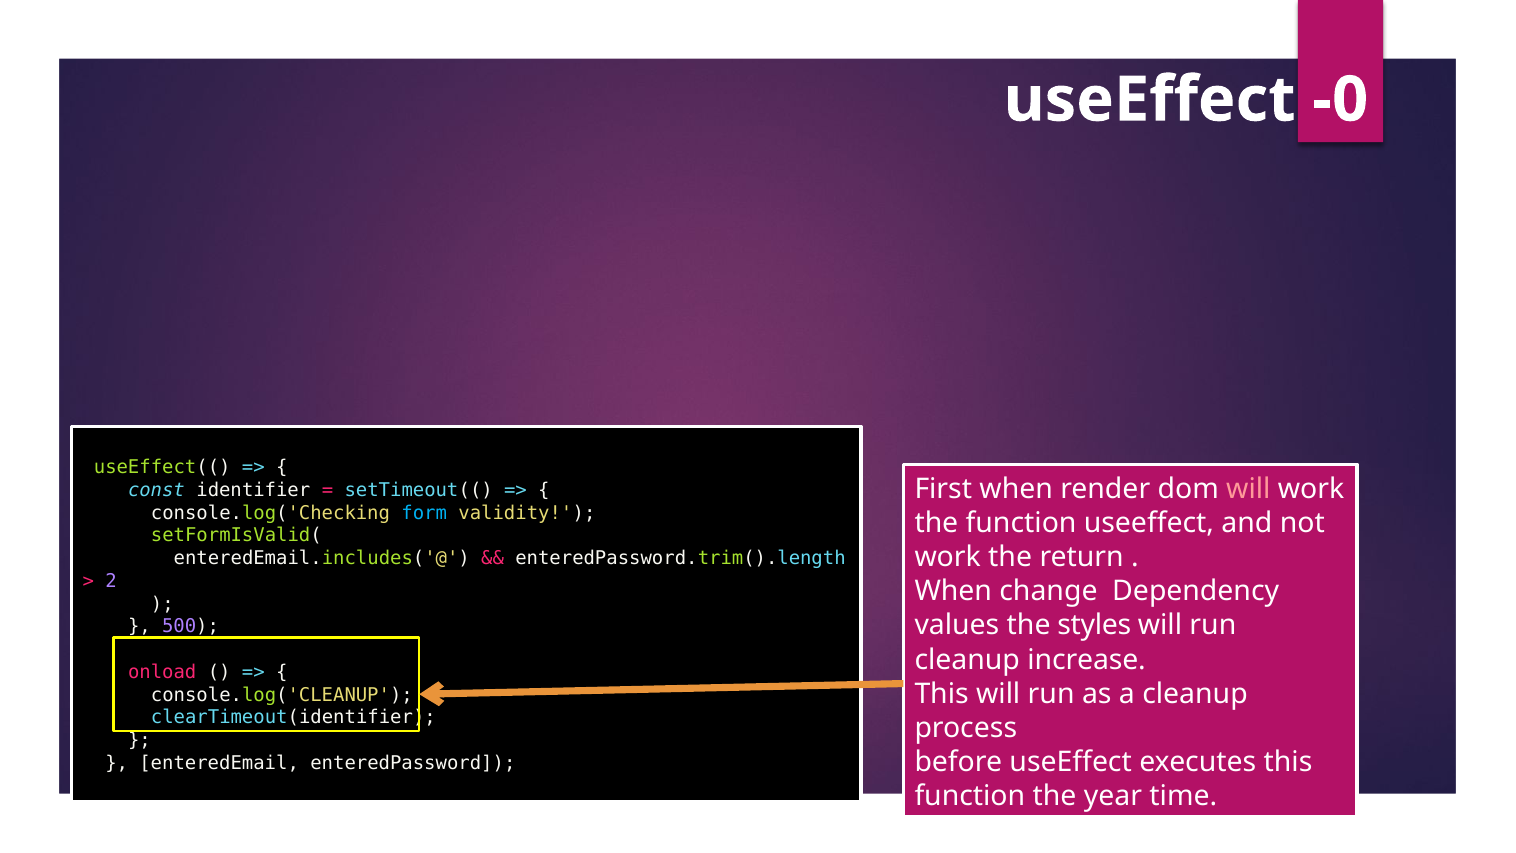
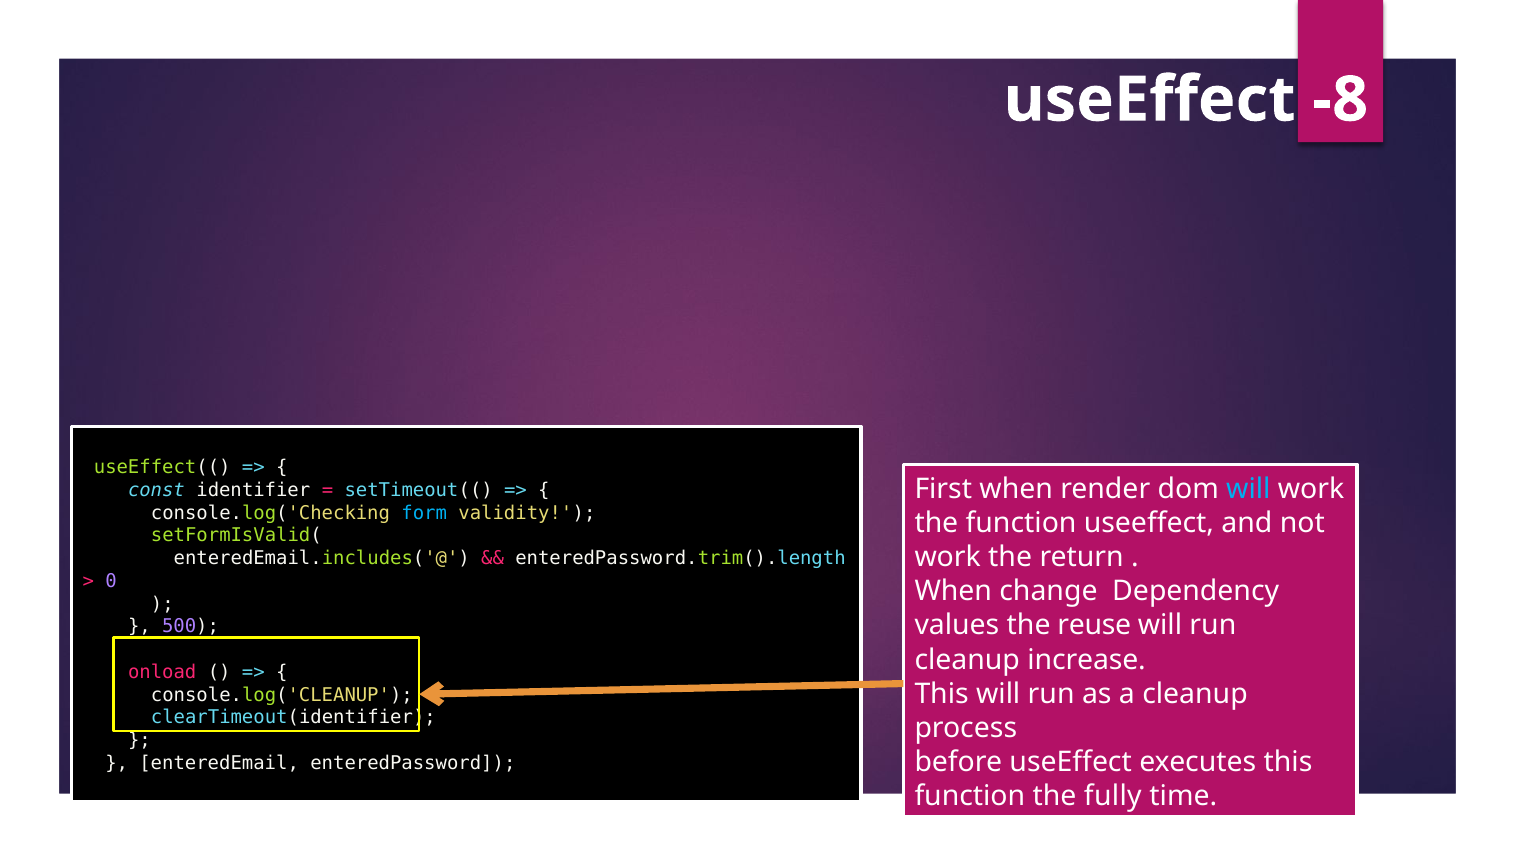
-0: -0 -> -8 (1340, 100)
will colour: pink -> light blue (1248, 489)
2: 2 -> 0 (111, 581)
styles: styles -> reuse (1094, 625)
year: year -> fully (1113, 796)
